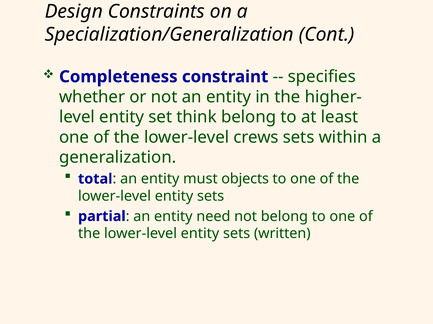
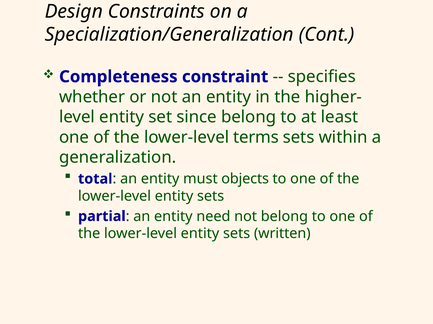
think: think -> since (197, 117)
crews: crews -> terms (256, 138)
